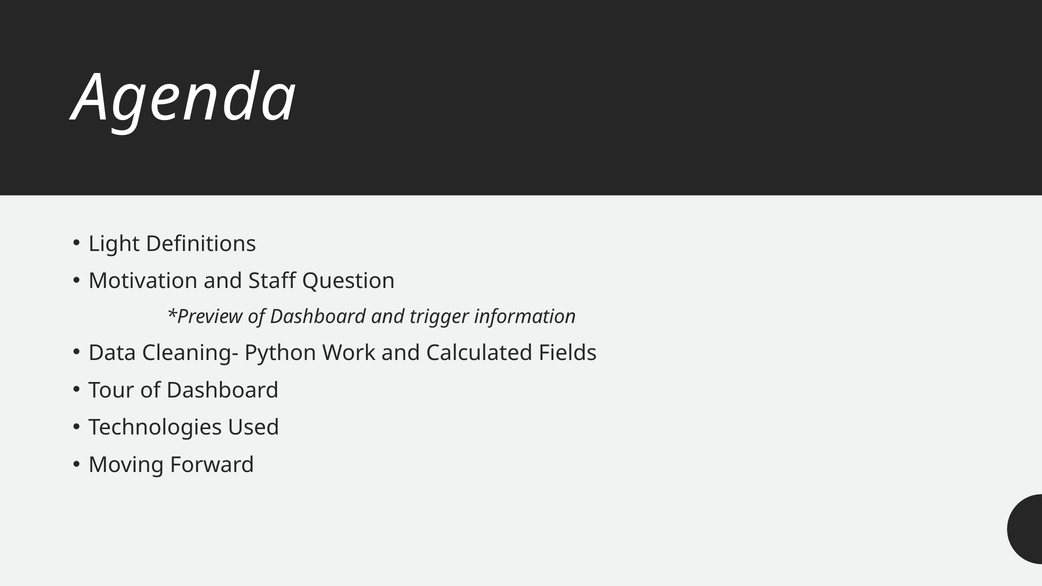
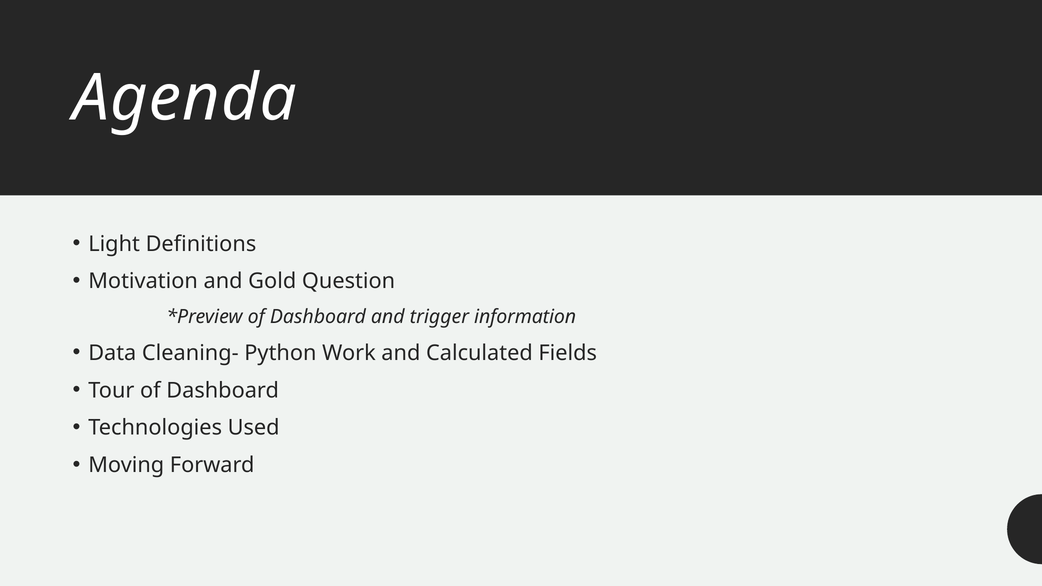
Staff: Staff -> Gold (272, 281)
